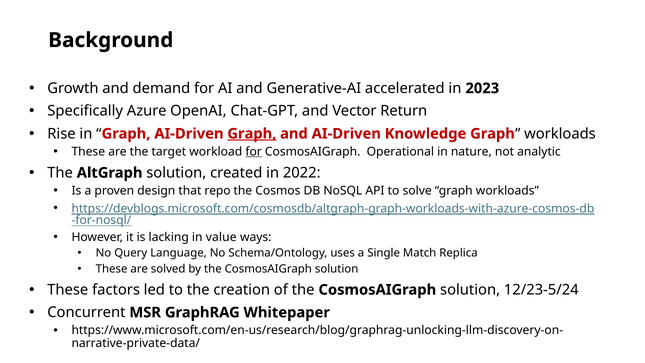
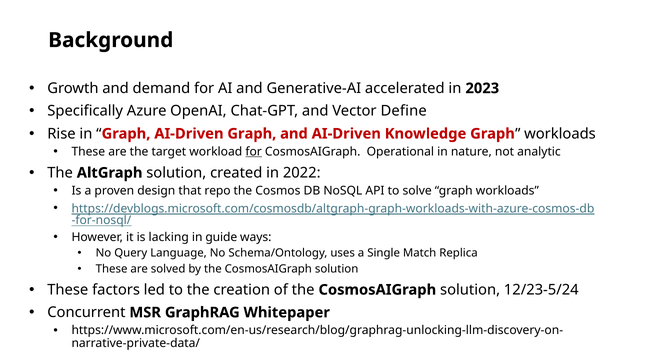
Return: Return -> Define (404, 111)
Graph underline: present -> none (252, 134)
value: value -> guide (221, 237)
